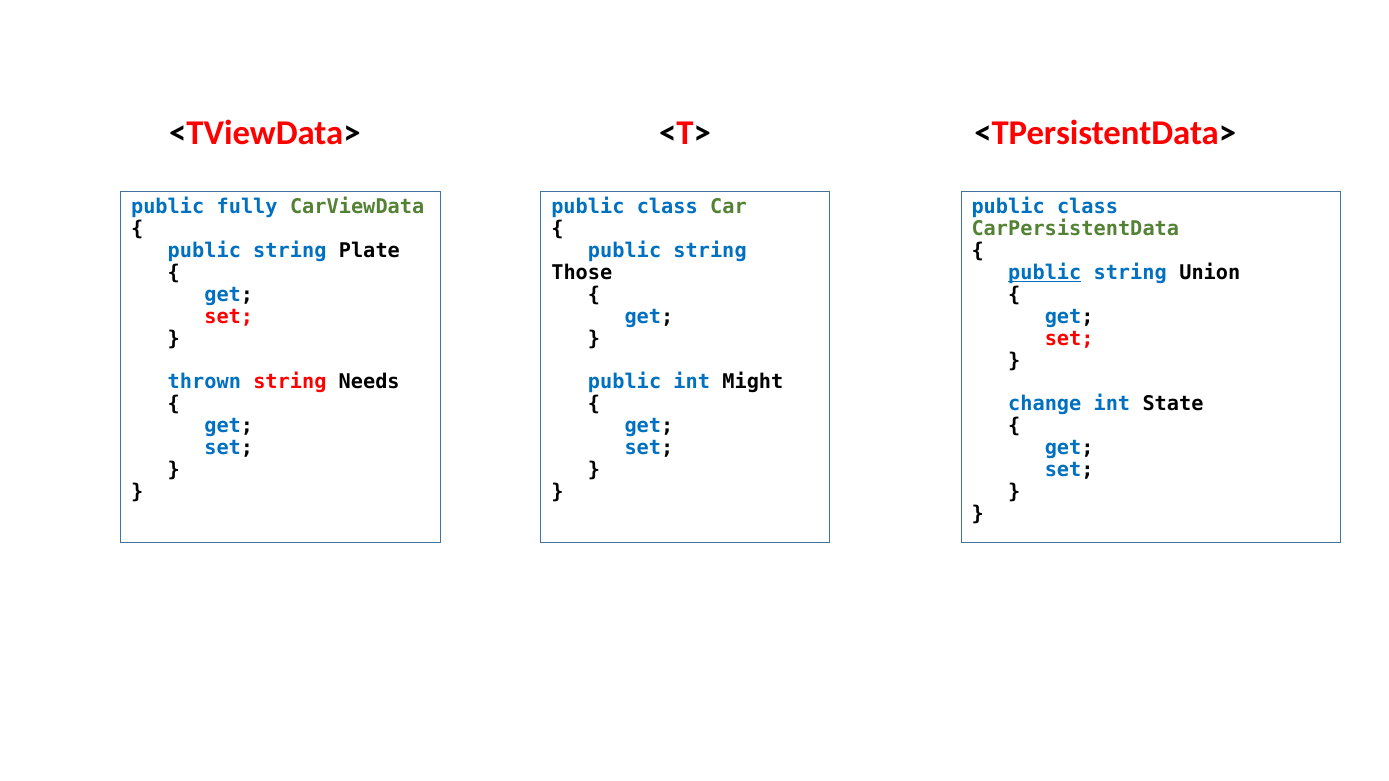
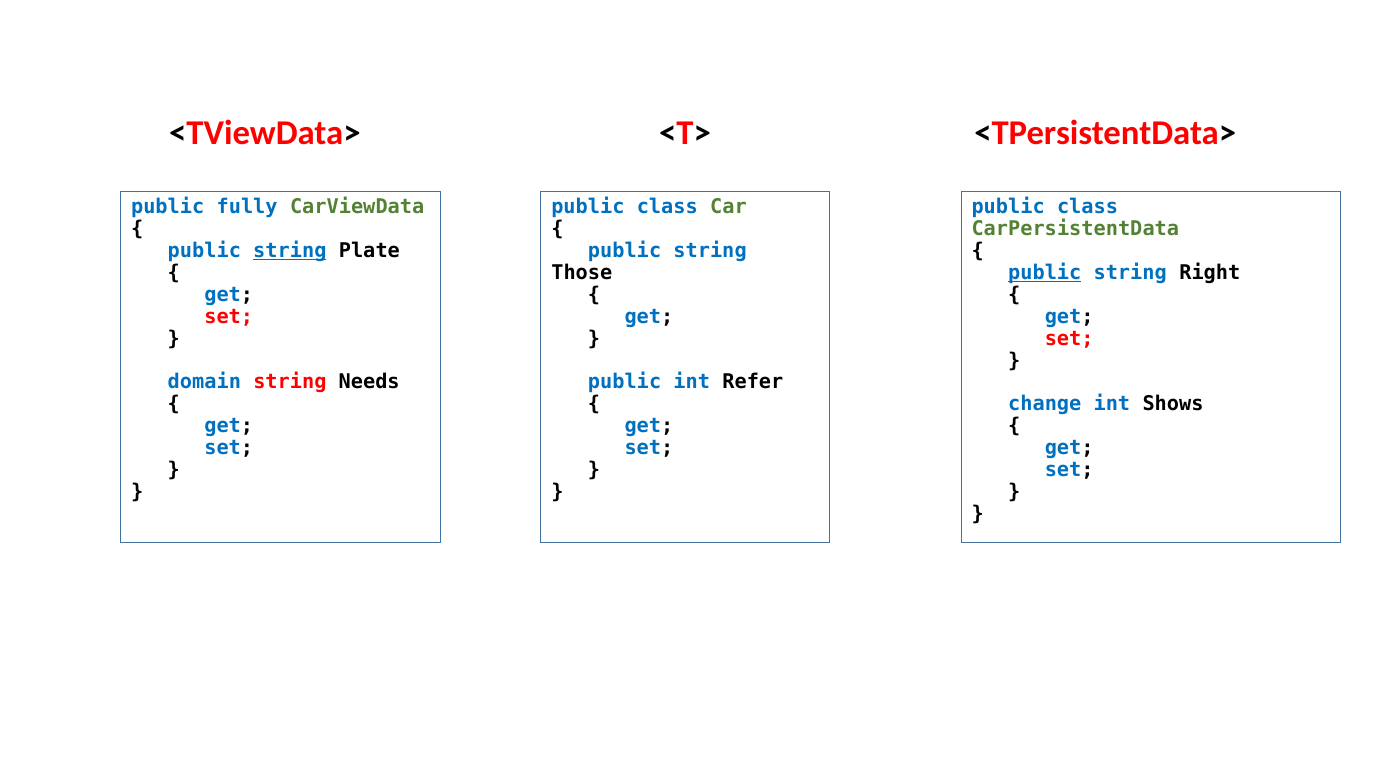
string underline: none -> present (290, 251)
Union: Union -> Right (1210, 273)
thrown: thrown -> domain (204, 382)
Might: Might -> Refer (753, 382)
State: State -> Shows (1173, 404)
